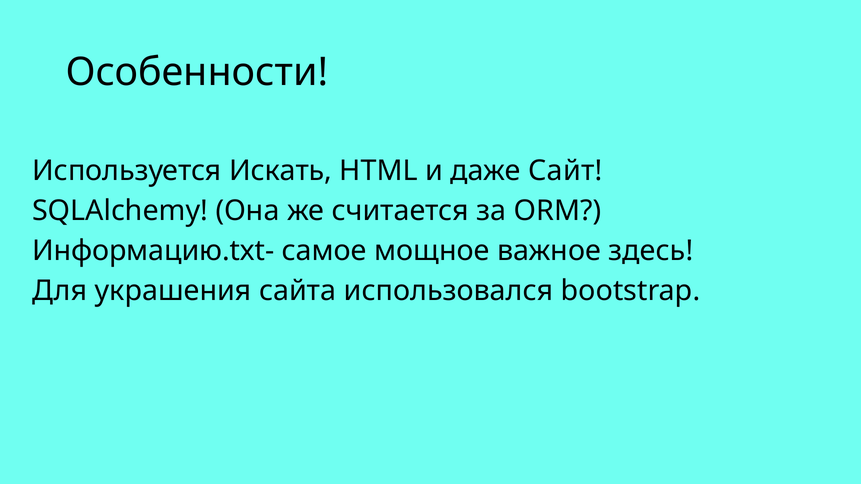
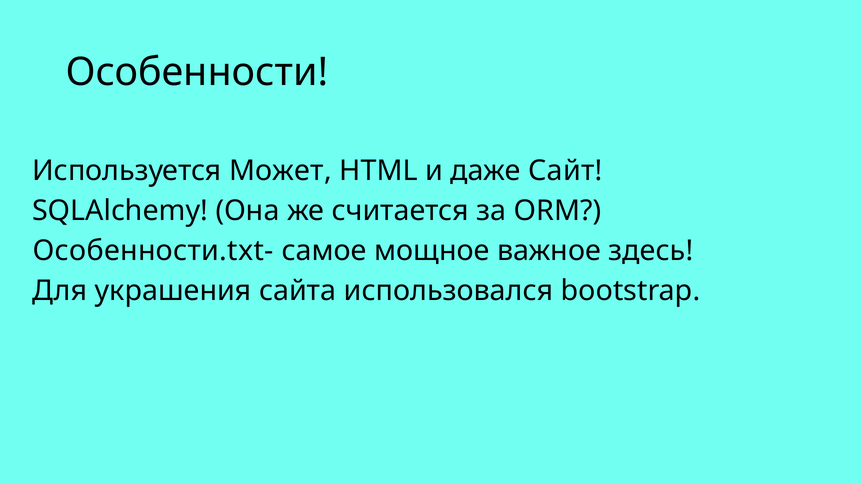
Искать: Искать -> Может (280, 171)
Информацию.txt-: Информацию.txt- -> Особенности.txt- (153, 251)
